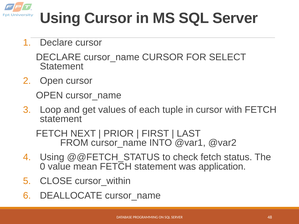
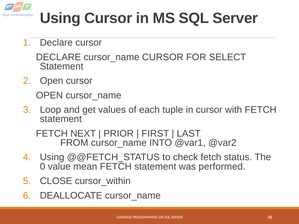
application: application -> performed (222, 167)
